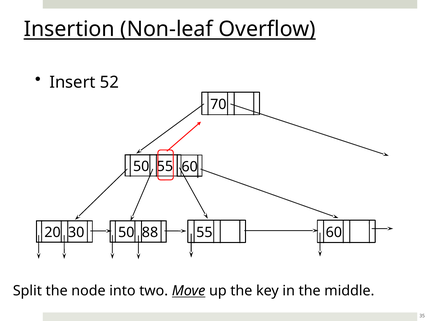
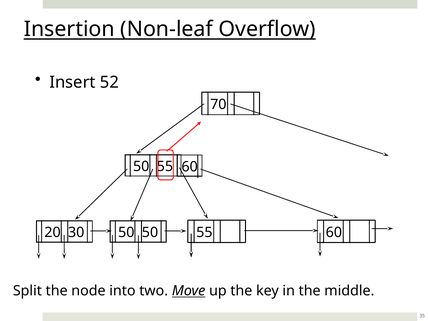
30 50 88: 88 -> 50 (150, 233)
